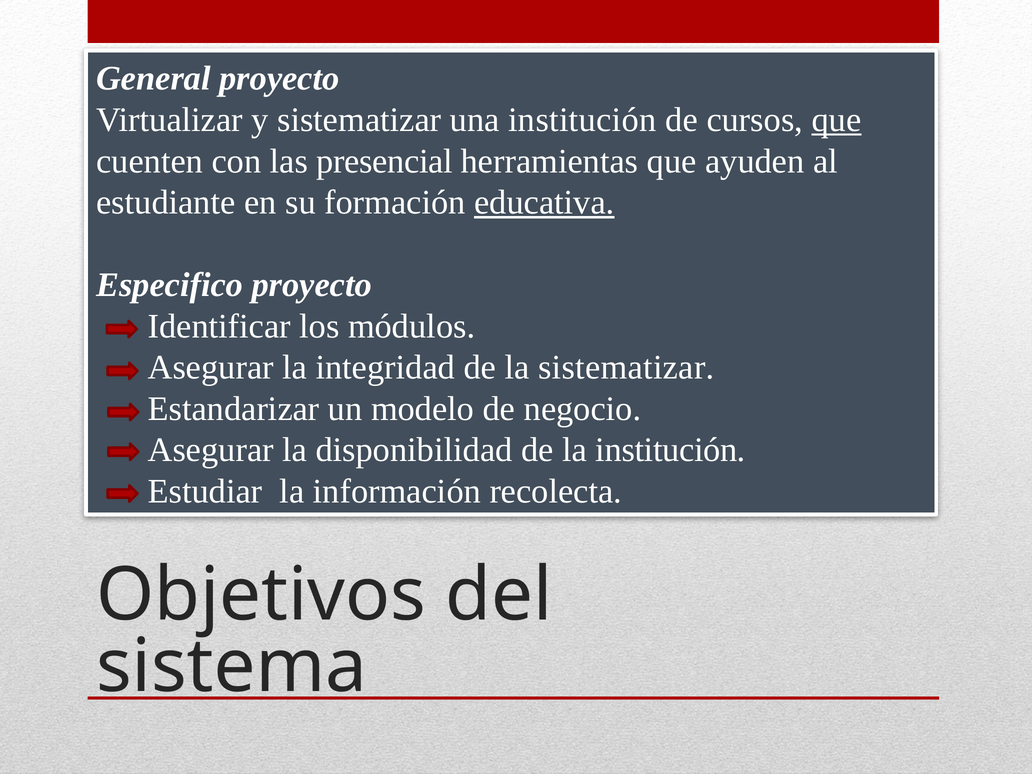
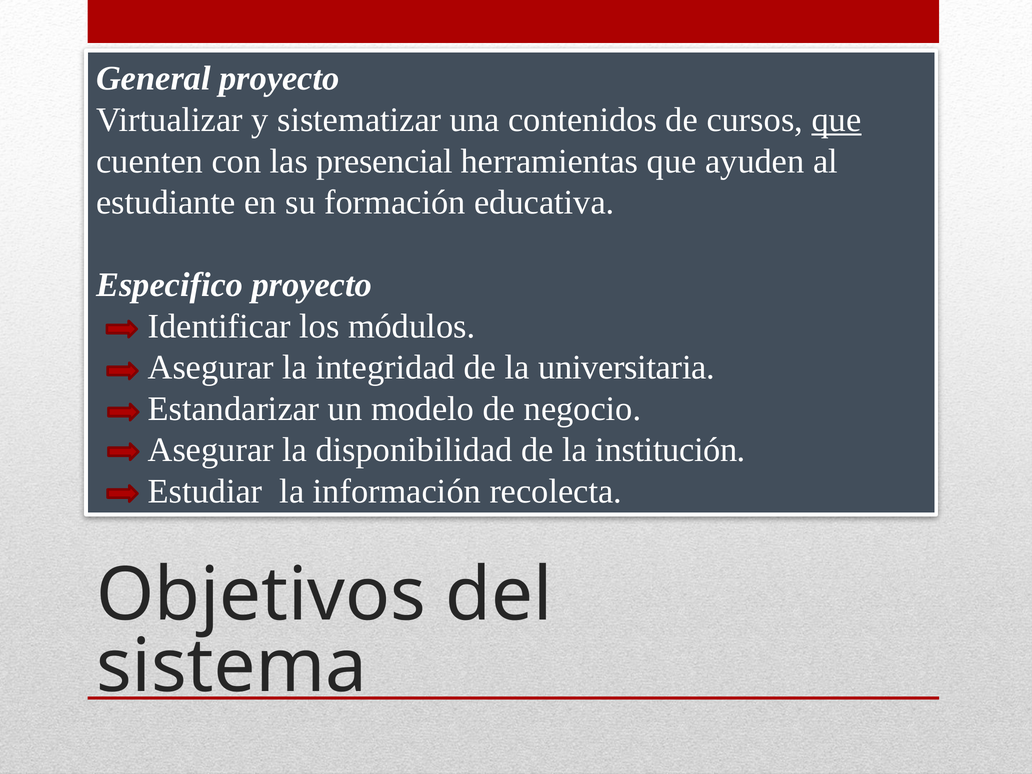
una institución: institución -> contenidos (583, 120)
educativa underline: present -> none (544, 202)
la sistematizar: sistematizar -> universitaria (627, 368)
